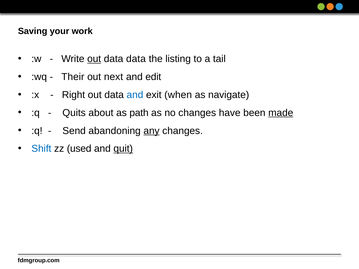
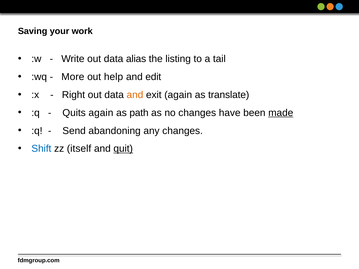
out underline: present -> none (94, 59)
data data: data -> alias (136, 59)
Their: Their -> More (73, 77)
next: next -> help (114, 77)
and colour: blue -> orange (135, 95)
exit when: when -> again (178, 95)
navigate: navigate -> translate (229, 95)
Quits about: about -> again (101, 113)
any underline: present -> none (152, 131)
used: used -> itself (79, 149)
